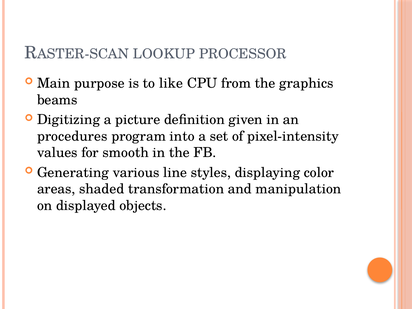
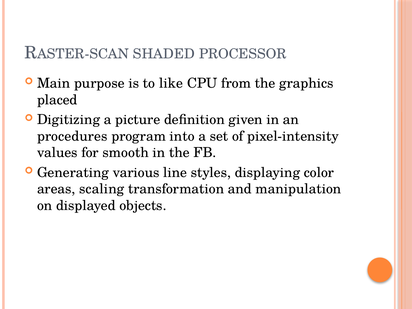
LOOKUP: LOOKUP -> SHADED (164, 54)
beams: beams -> placed (57, 100)
shaded: shaded -> scaling (102, 189)
